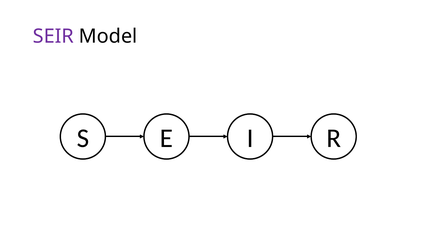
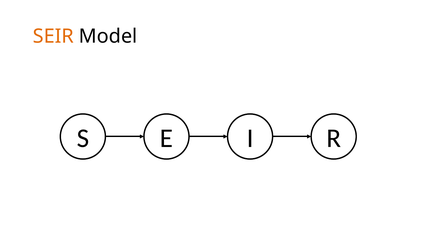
SEIR colour: purple -> orange (53, 36)
